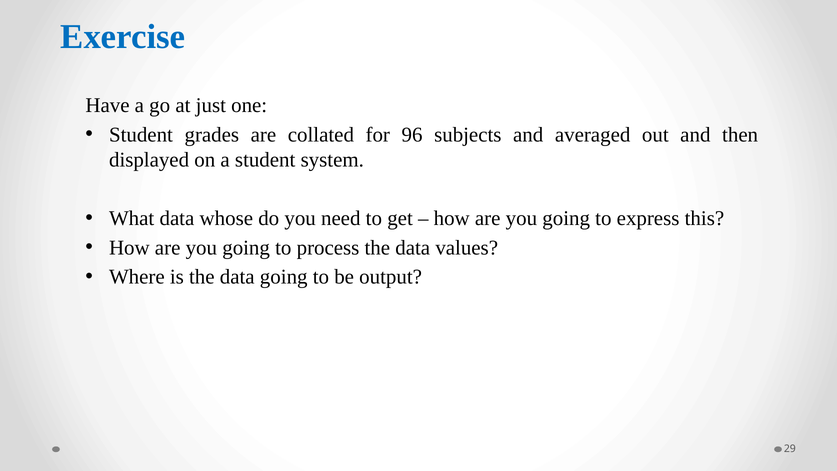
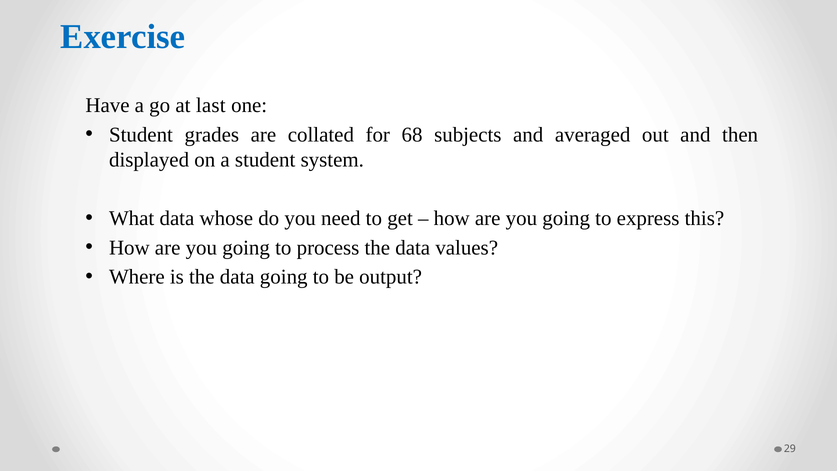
just: just -> last (211, 105)
96: 96 -> 68 (412, 135)
